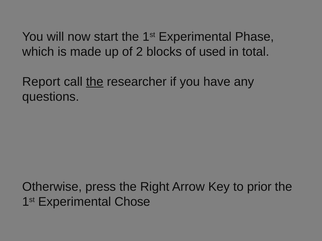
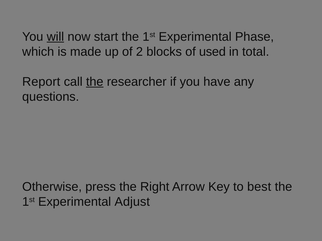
will underline: none -> present (55, 37)
prior: prior -> best (259, 187)
Chose: Chose -> Adjust (132, 202)
